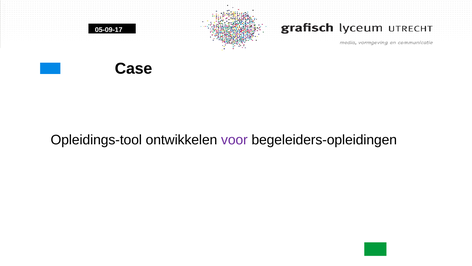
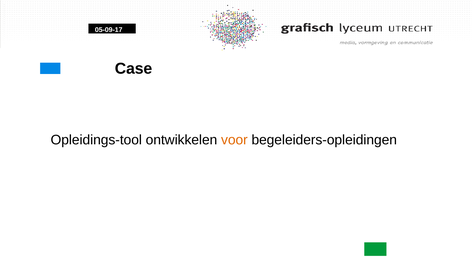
voor colour: purple -> orange (234, 140)
